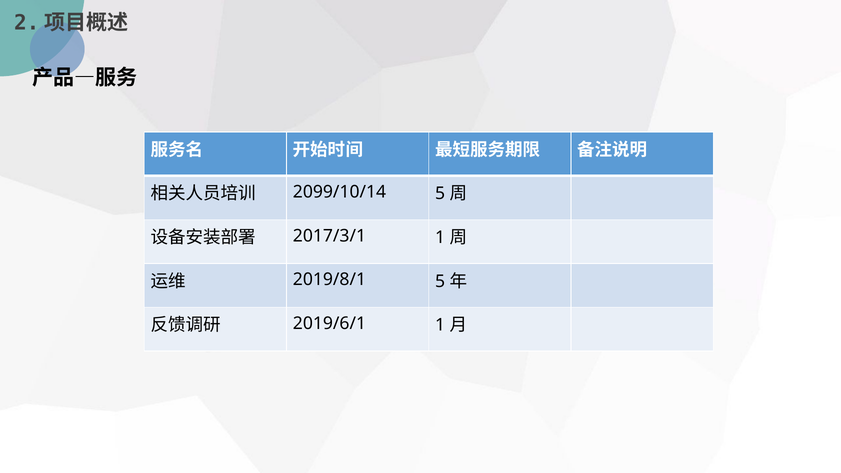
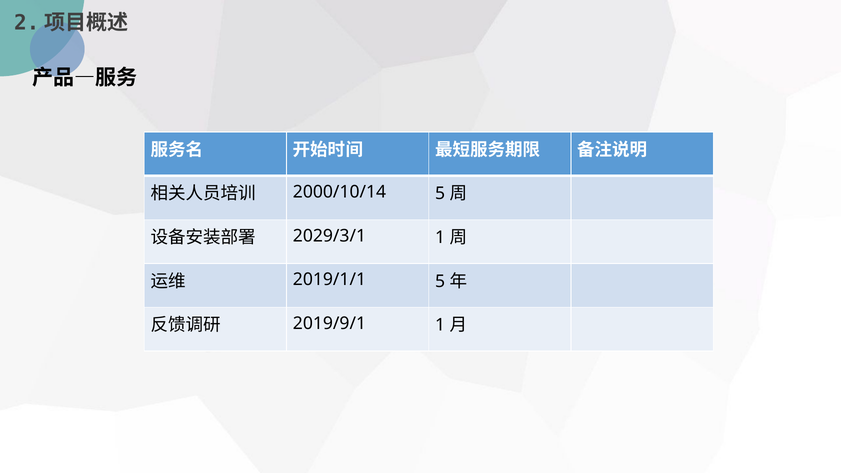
2099/10/14: 2099/10/14 -> 2000/10/14 (340, 192)
2017/3/1: 2017/3/1 -> 2029/3/1 (329, 236)
2019/8/1: 2019/8/1 -> 2019/1/1 (329, 280)
2019/6/1: 2019/6/1 -> 2019/9/1 (329, 323)
